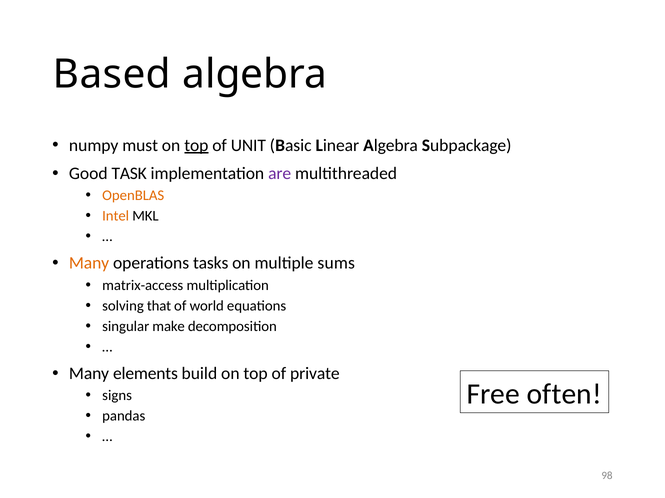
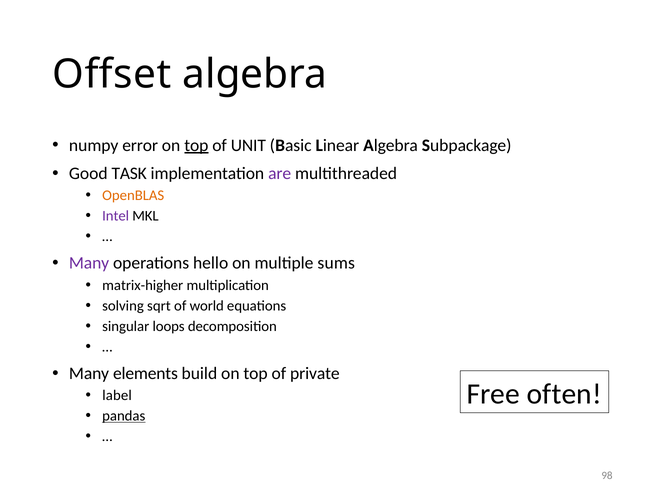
Based: Based -> Offset (112, 74)
must: must -> error (140, 145)
Intel colour: orange -> purple (116, 216)
Many colour: orange -> purple (89, 264)
tasks: tasks -> hello (211, 264)
matrix-access: matrix-access -> matrix-higher (143, 286)
that: that -> sqrt (159, 306)
make: make -> loops (169, 327)
signs: signs -> label (117, 396)
pandas underline: none -> present (124, 417)
